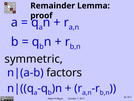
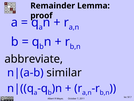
symmetric: symmetric -> abbreviate (34, 59)
factors: factors -> similar (64, 72)
